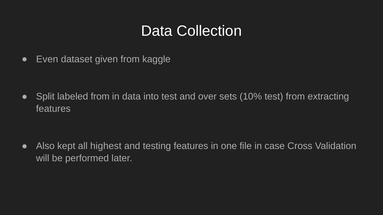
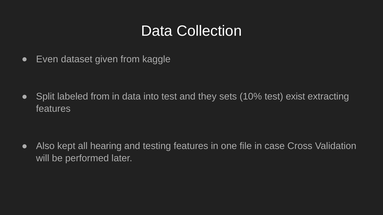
over: over -> they (207, 97)
test from: from -> exist (295, 97)
highest: highest -> hearing (106, 146)
